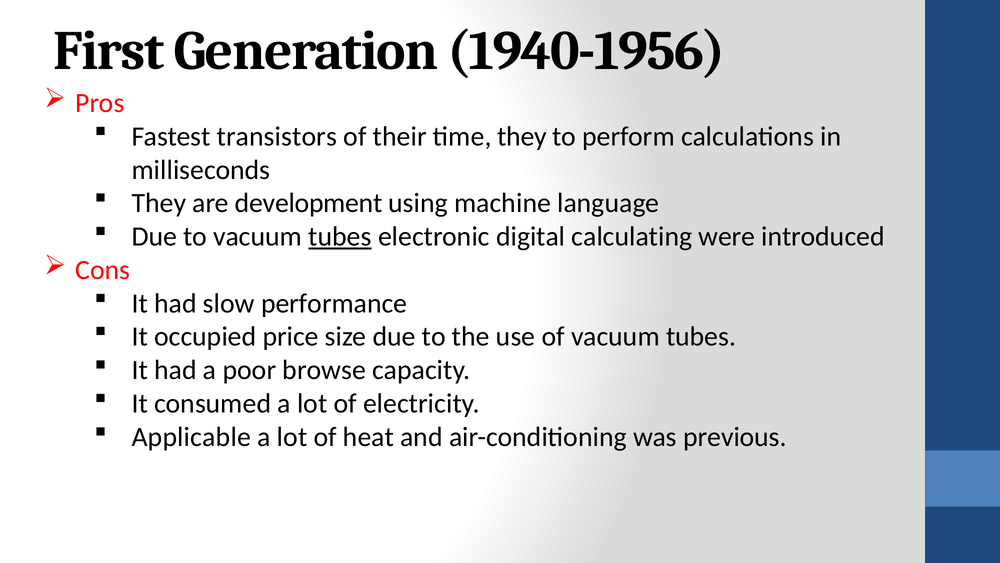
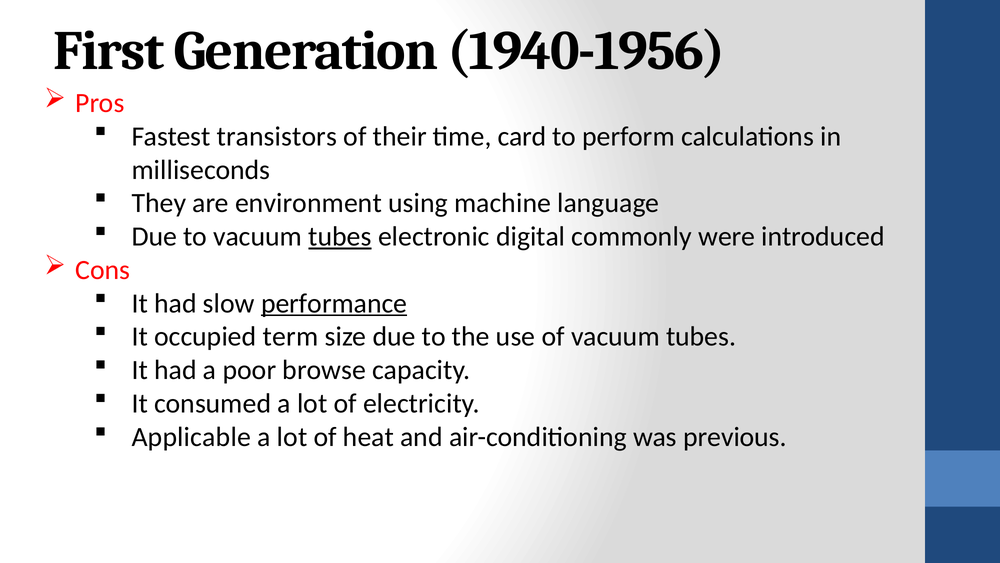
time they: they -> card (522, 136)
development: development -> environment (308, 203)
calculating: calculating -> commonly (632, 236)
performance underline: none -> present (334, 303)
price: price -> term (291, 336)
